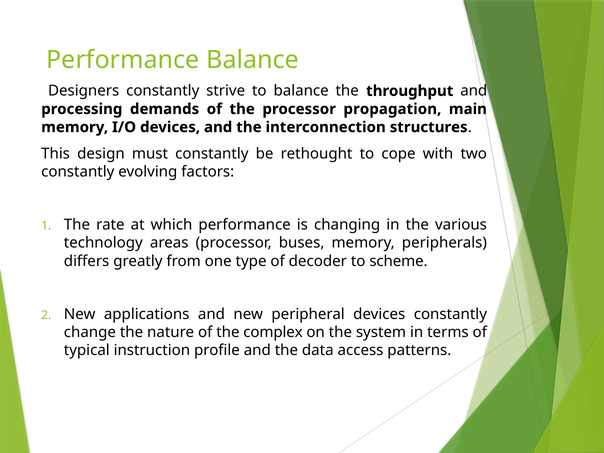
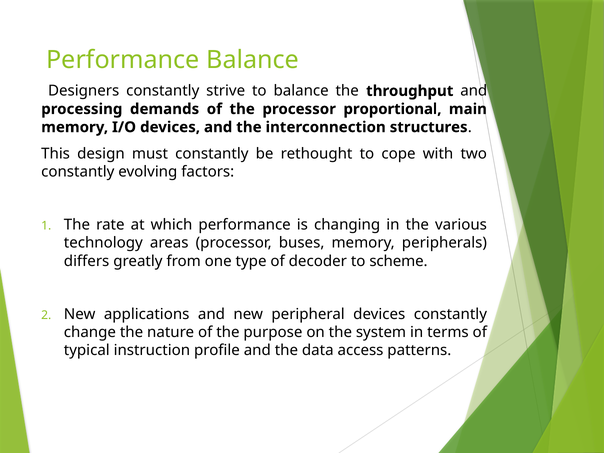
propagation: propagation -> proportional (392, 109)
complex: complex -> purpose (273, 332)
